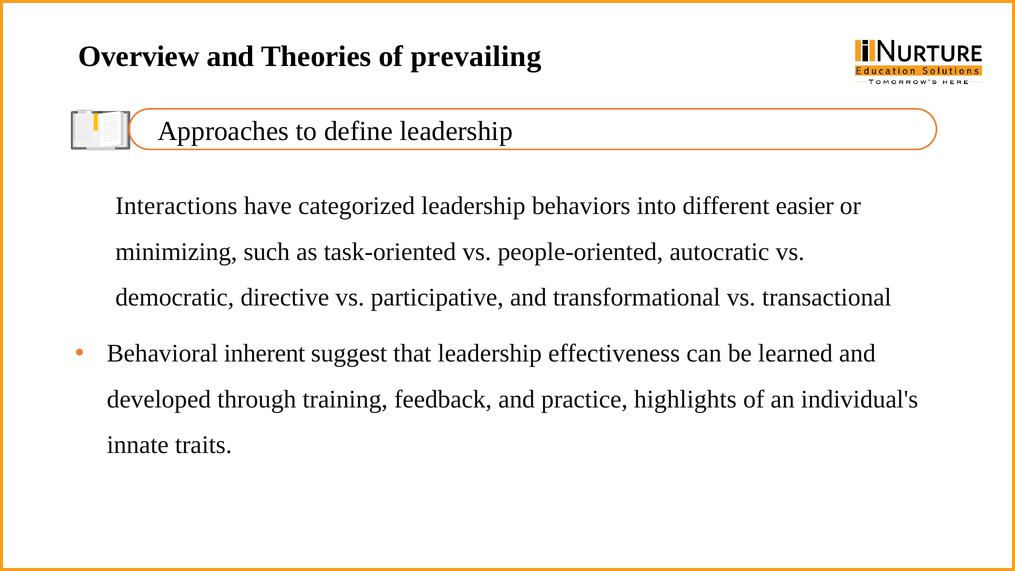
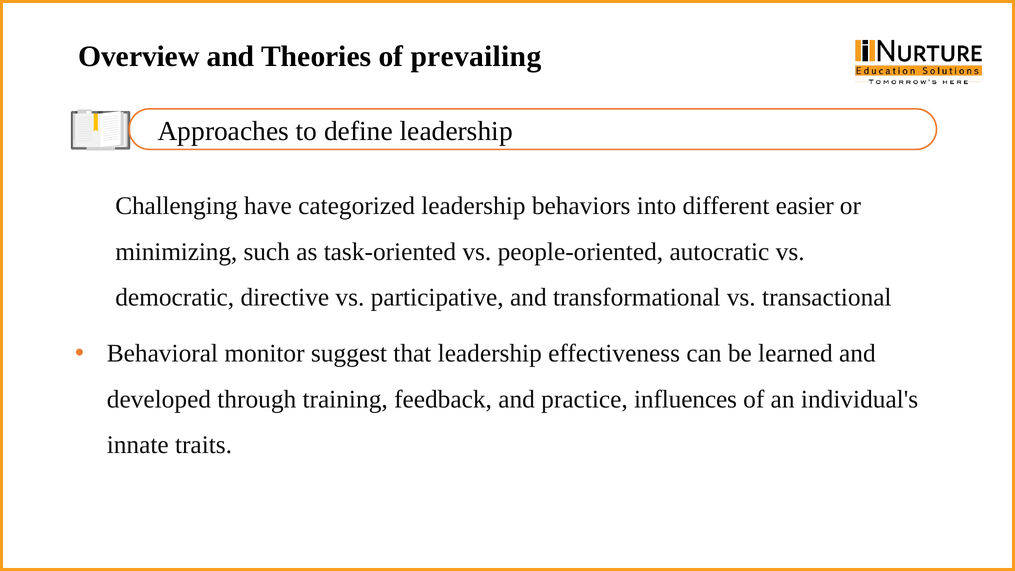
Interactions: Interactions -> Challenging (177, 206)
inherent: inherent -> monitor (264, 354)
highlights: highlights -> influences (686, 399)
